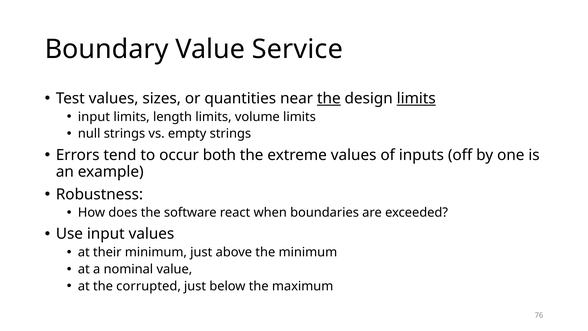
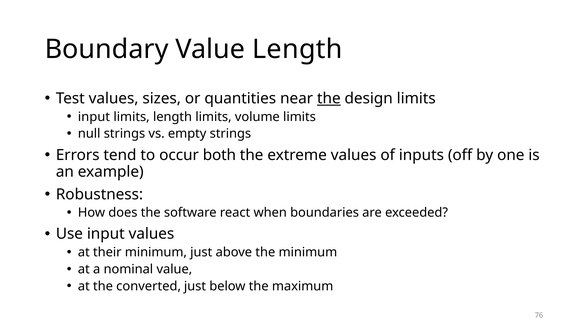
Value Service: Service -> Length (297, 49)
limits underline: present -> none (416, 98)
corrupted: corrupted -> converted (149, 286)
